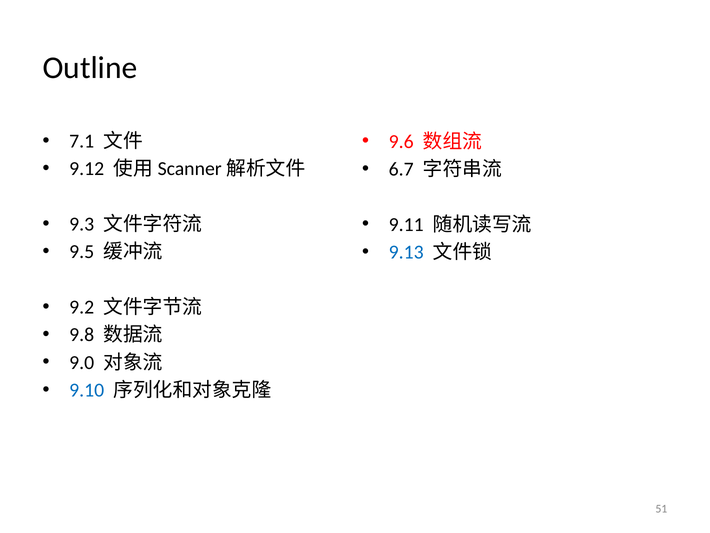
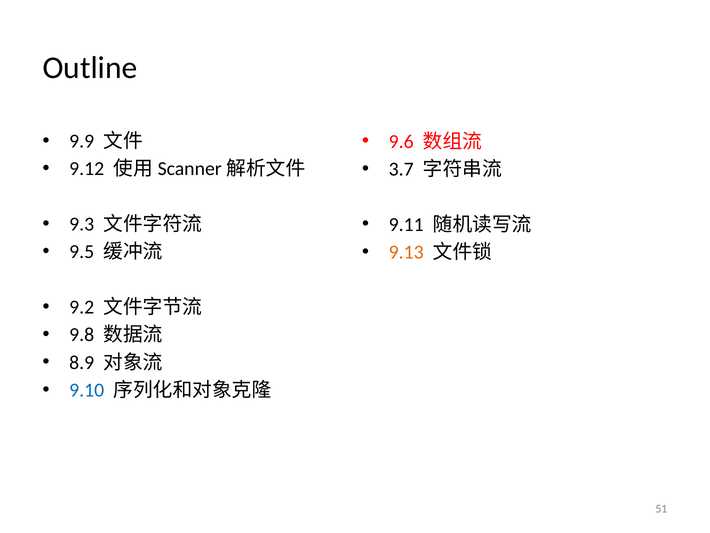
7.1: 7.1 -> 9.9 (82, 141)
6.7: 6.7 -> 3.7 (401, 169)
9.13 colour: blue -> orange (406, 252)
9.0: 9.0 -> 8.9 (82, 362)
